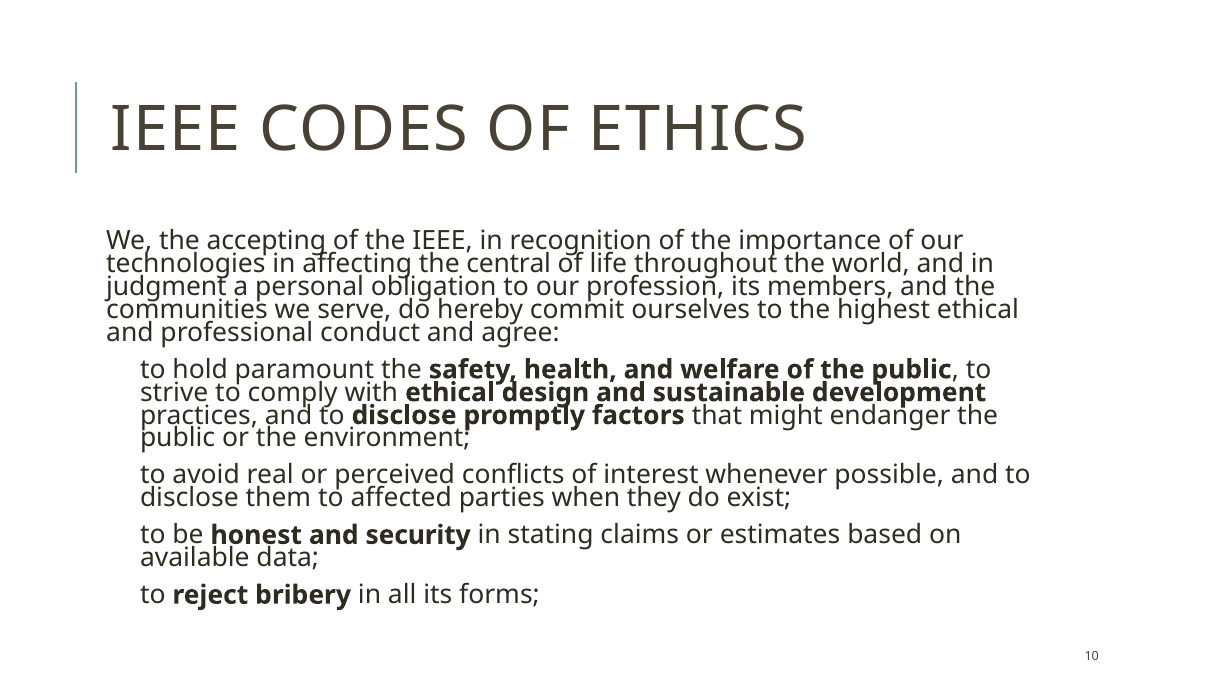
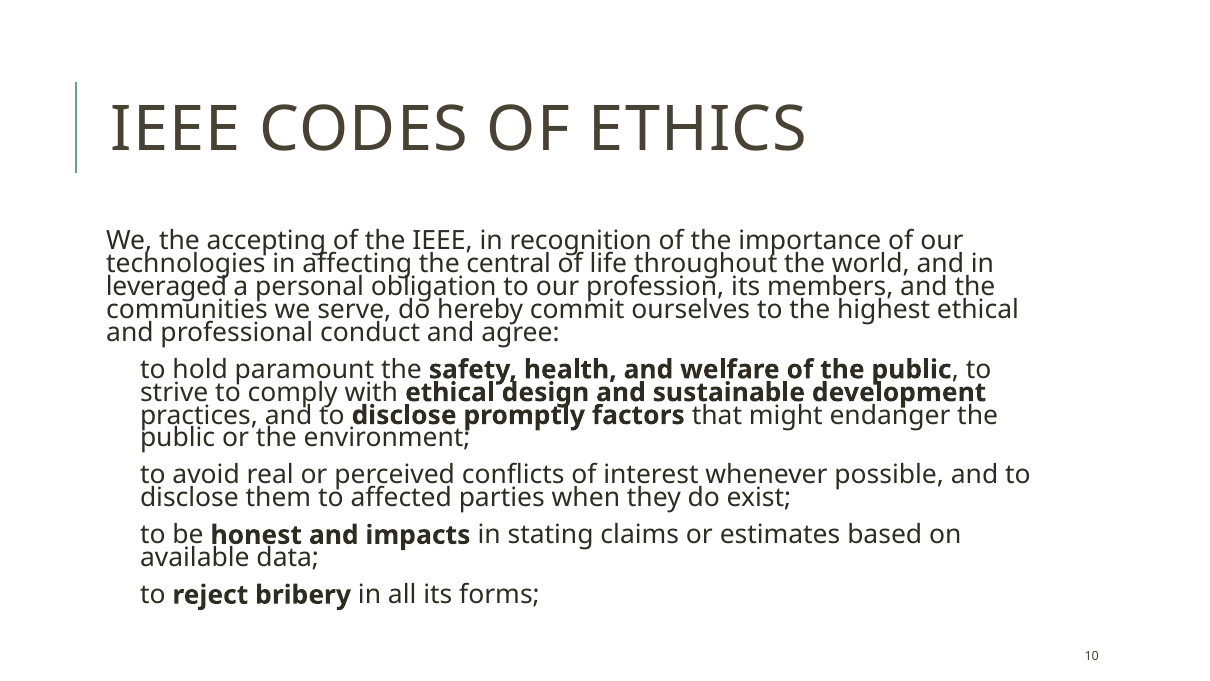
judgment: judgment -> leveraged (166, 287)
security: security -> impacts (418, 535)
